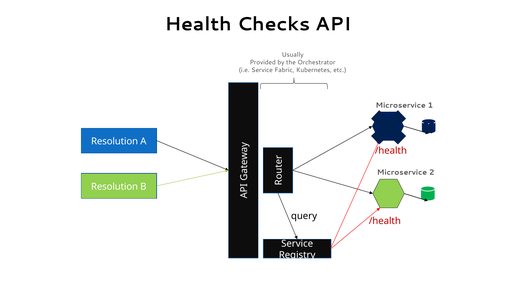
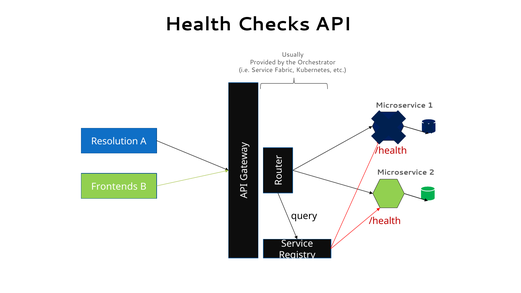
Resolution: Resolution -> Frontends (114, 187)
